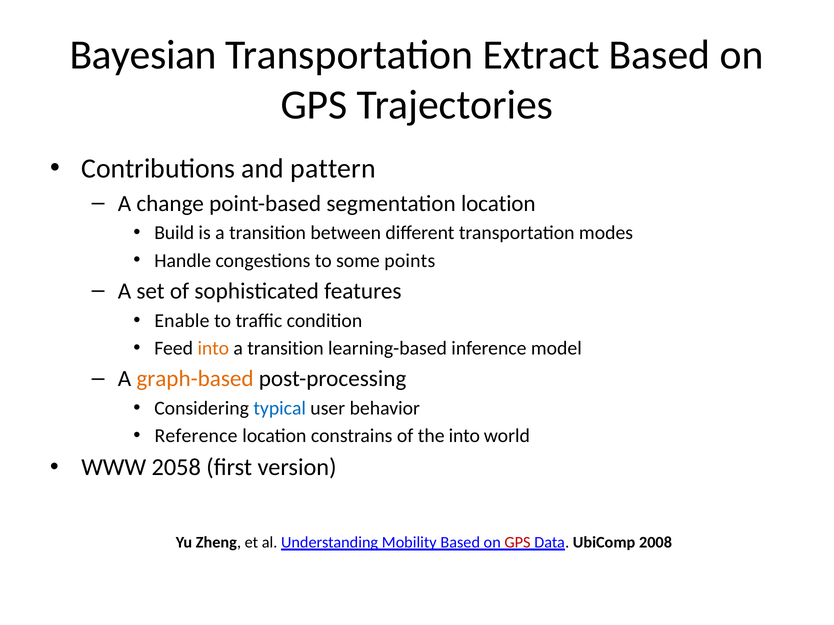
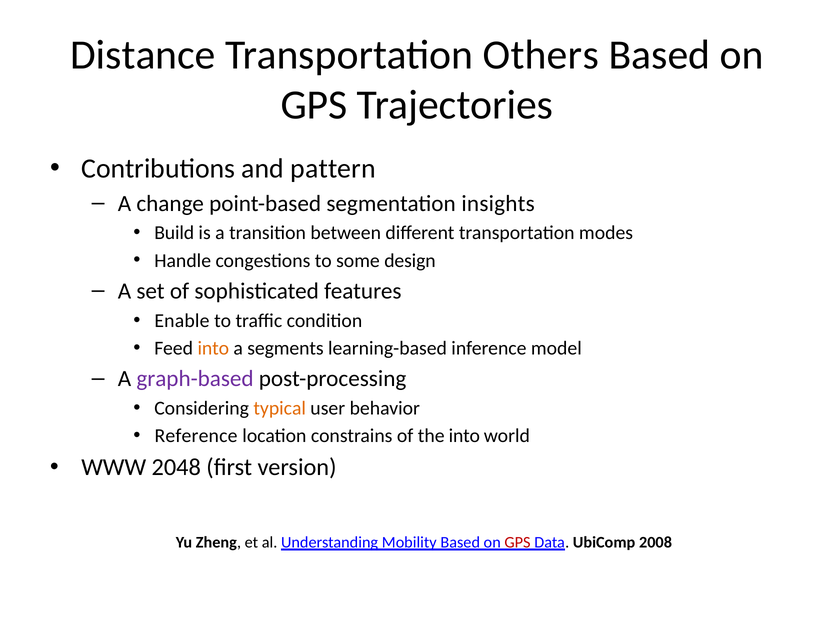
Bayesian: Bayesian -> Distance (143, 55)
Extract: Extract -> Others (541, 55)
segmentation location: location -> insights (498, 204)
points: points -> design (410, 261)
transition: transition -> segments (285, 348)
graph-based colour: orange -> purple (195, 379)
typical colour: blue -> orange (280, 409)
2058: 2058 -> 2048 (176, 468)
